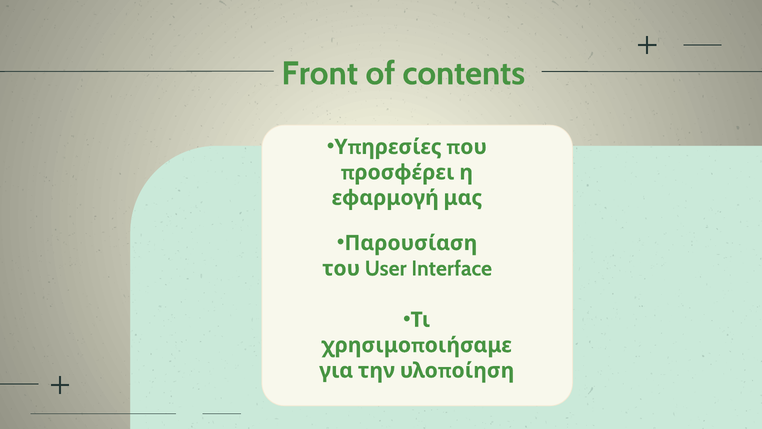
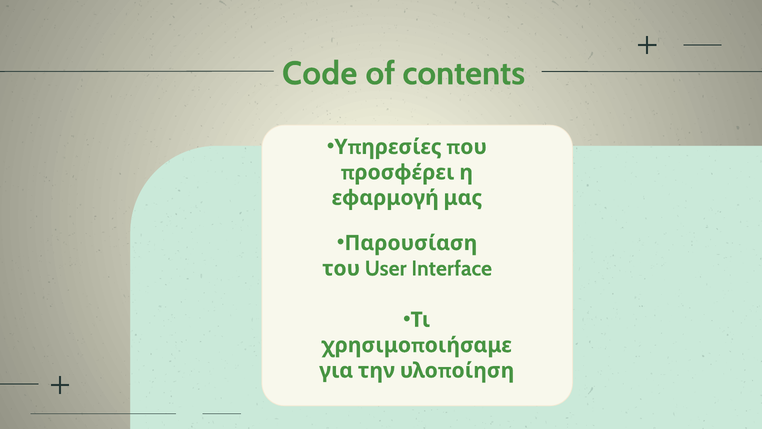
Front: Front -> Code (320, 73)
